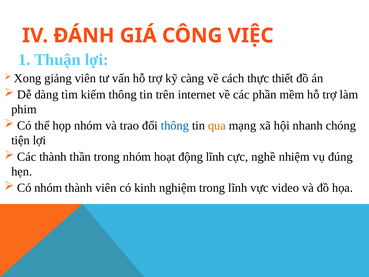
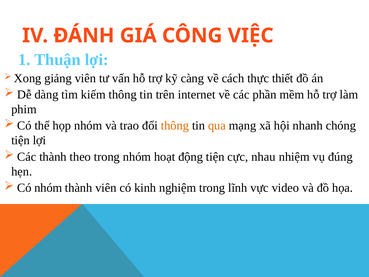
thông colour: blue -> orange (175, 126)
thần: thần -> theo (80, 157)
động lĩnh: lĩnh -> tiện (215, 157)
nghề: nghề -> nhau (263, 157)
